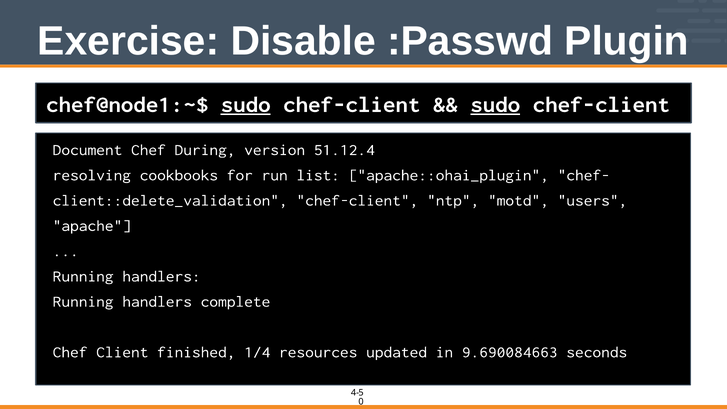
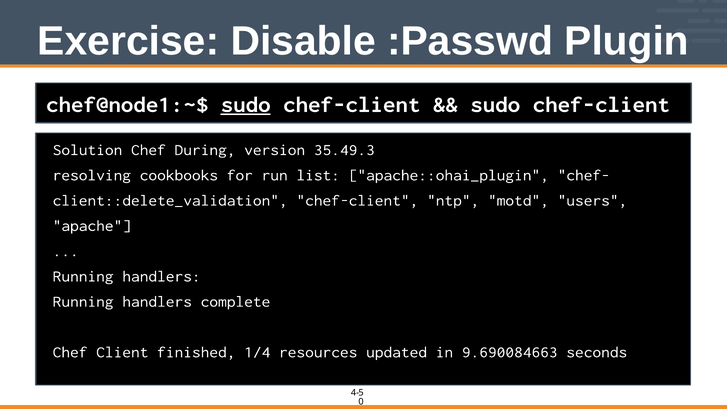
sudo underline: present -> none (495, 104)
Document: Document -> Solution (88, 150)
51.12.4: 51.12.4 -> 35.49.3 (344, 150)
